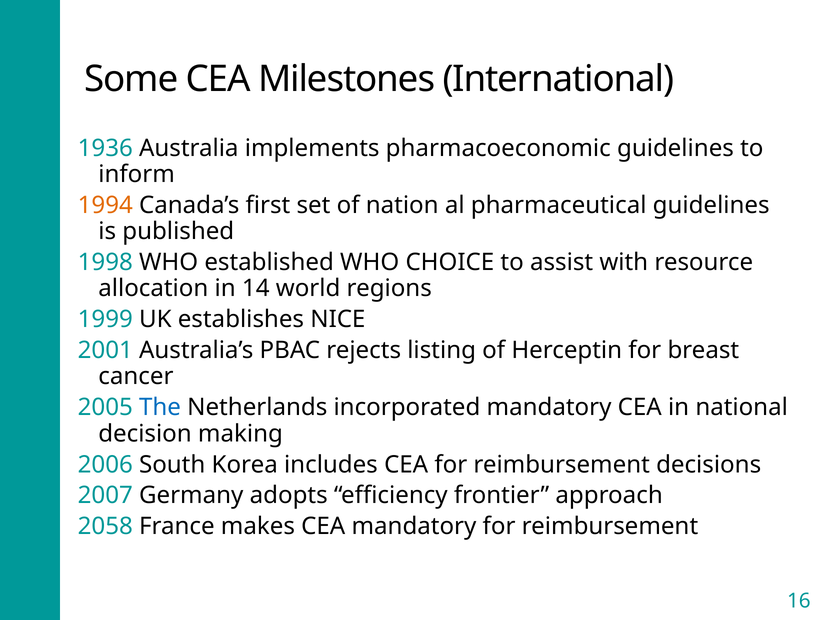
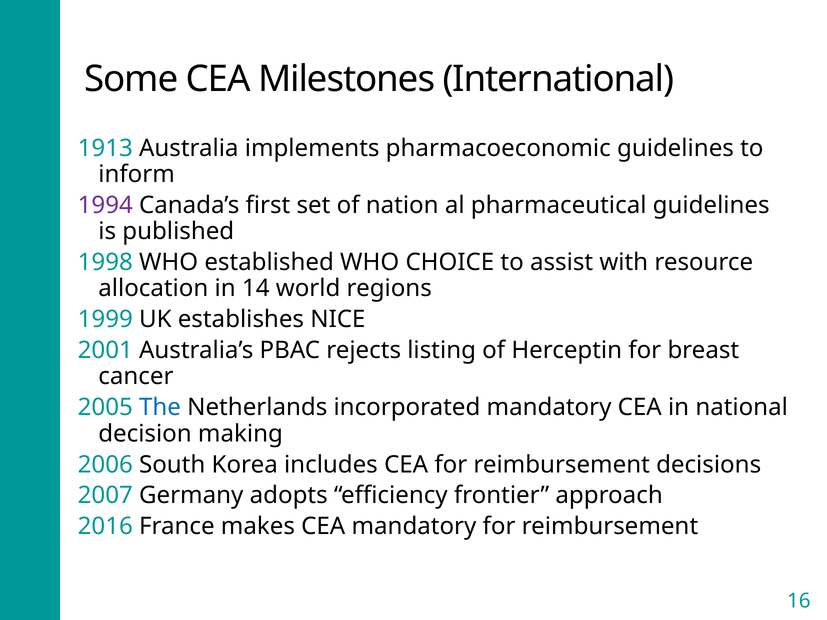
1936: 1936 -> 1913 (105, 149)
1994 colour: orange -> purple (105, 206)
2058: 2058 -> 2016 (105, 527)
